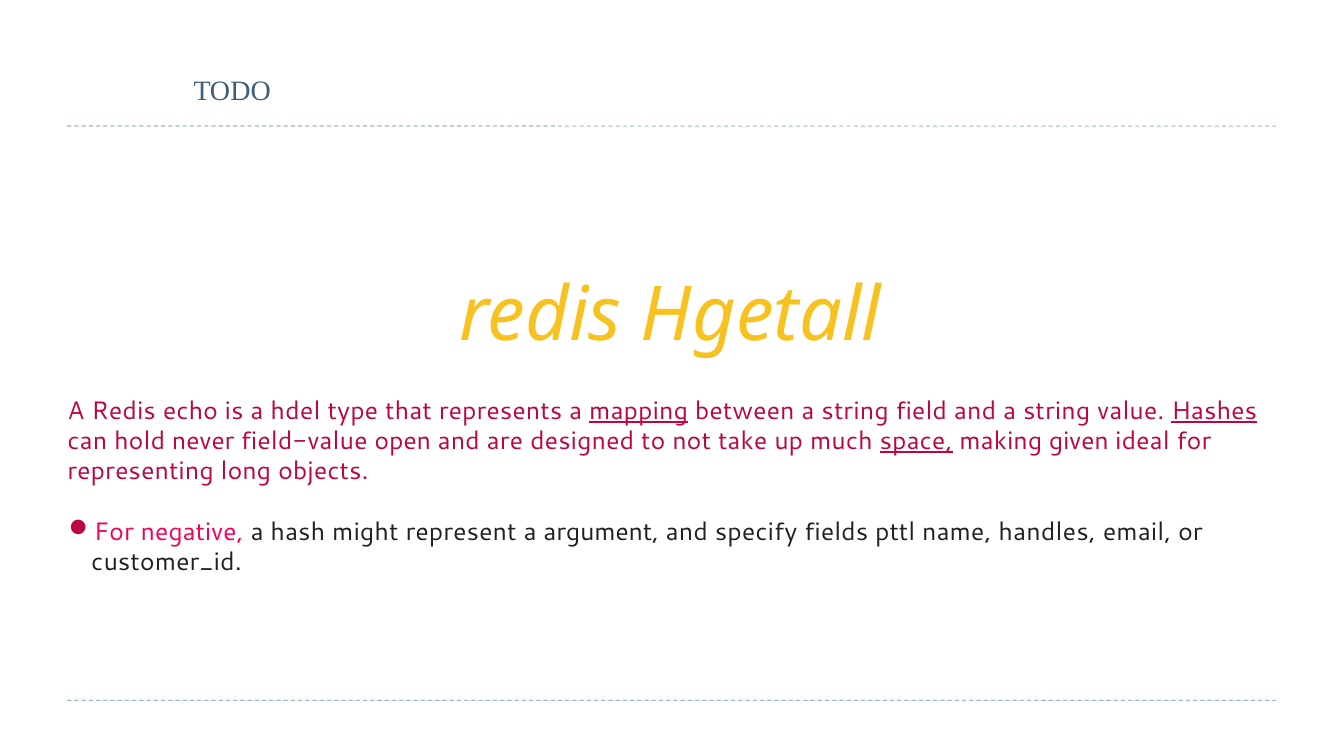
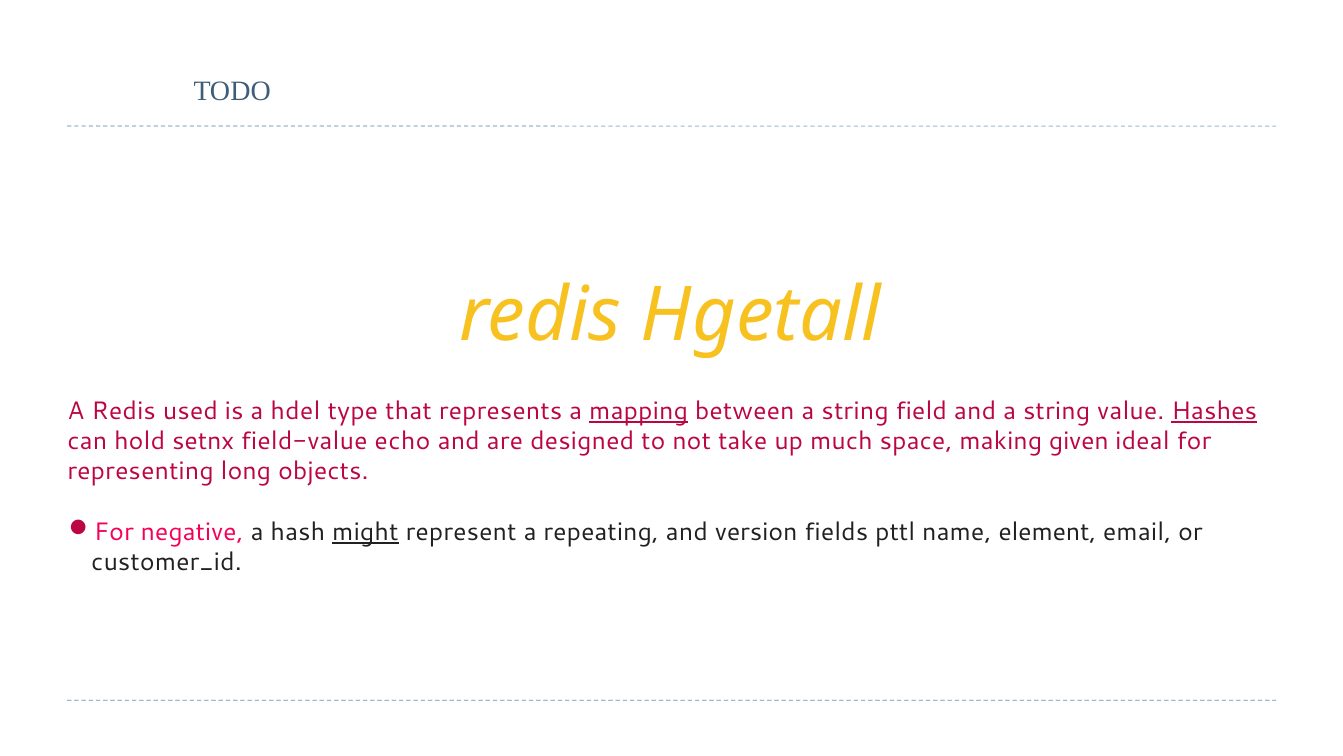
echo: echo -> used (190, 411)
never: never -> setnx (203, 441)
open: open -> echo (403, 441)
space underline: present -> none (916, 441)
might underline: none -> present (365, 532)
argument: argument -> repeating (601, 532)
specify: specify -> version (756, 532)
handles: handles -> element (1047, 532)
